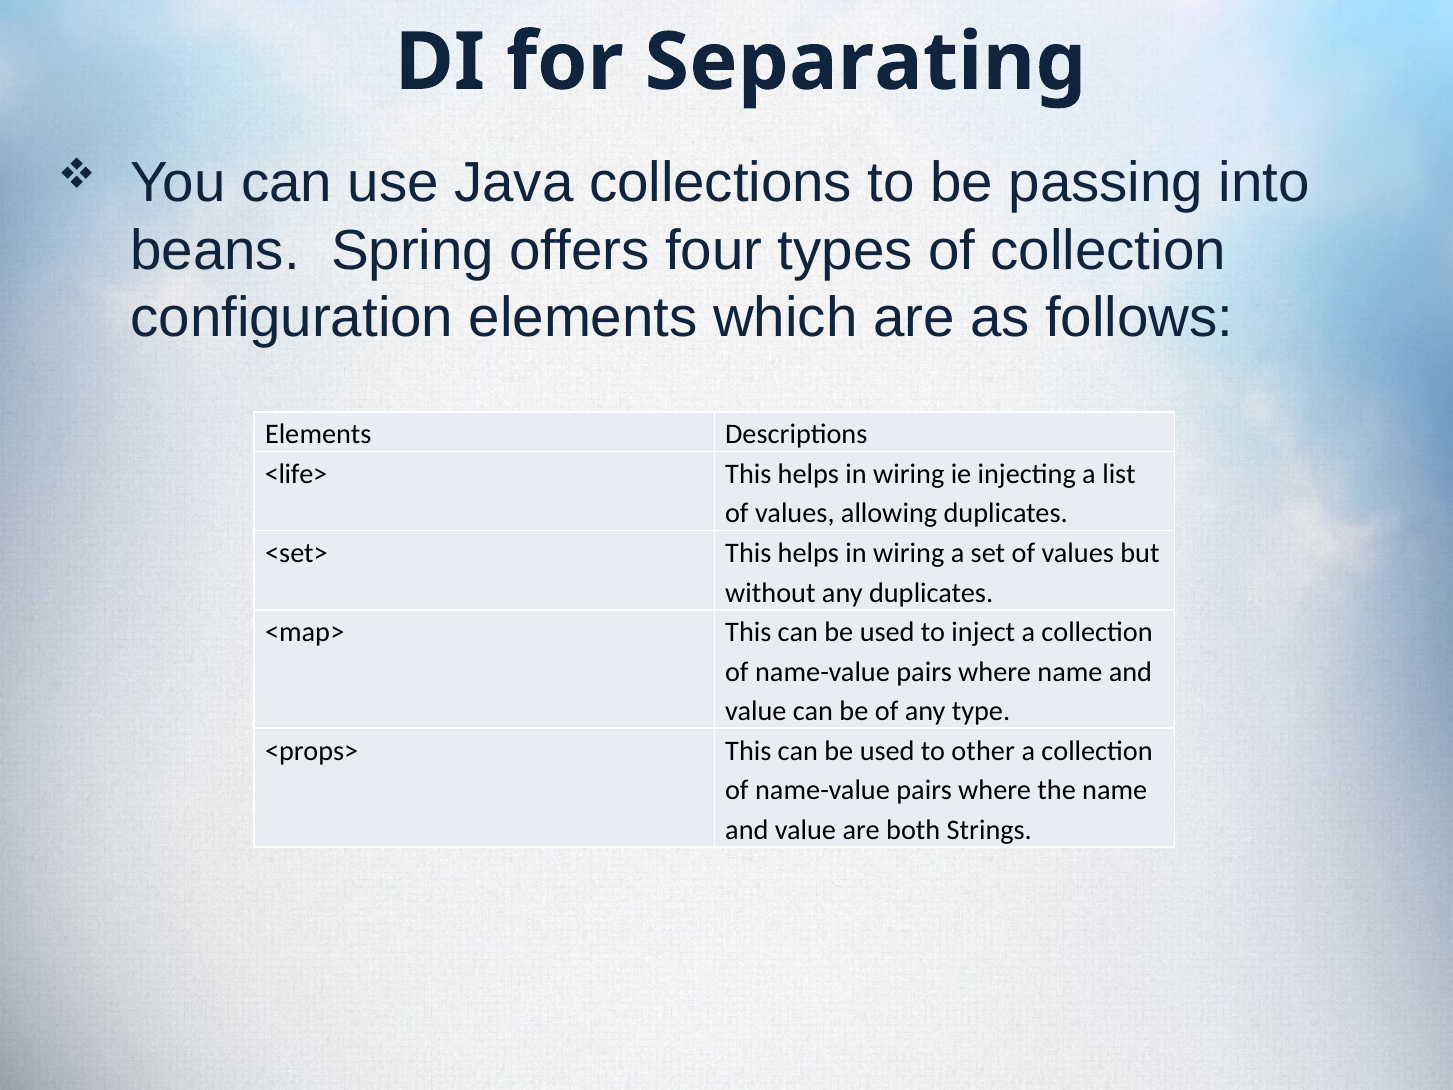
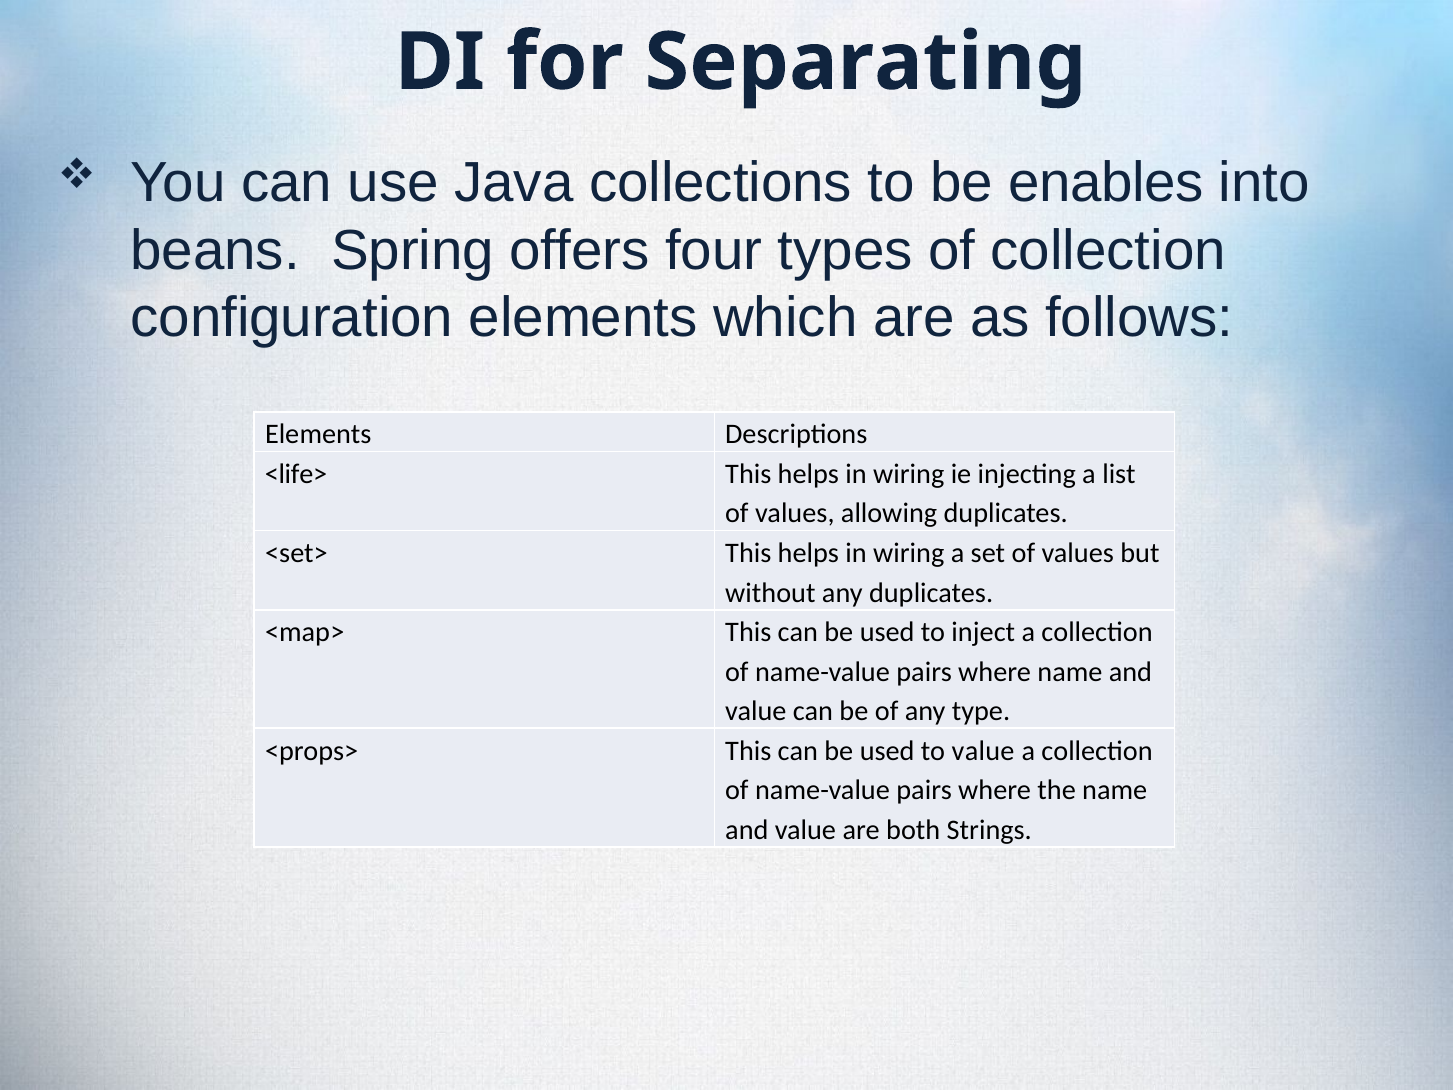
passing: passing -> enables (1106, 183)
to other: other -> value (983, 751)
